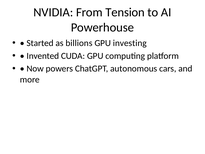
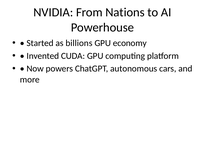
Tension: Tension -> Nations (125, 12)
investing: investing -> economy (130, 43)
